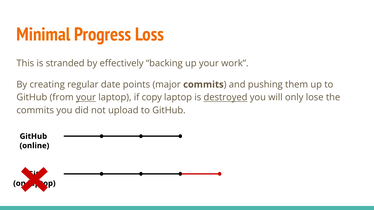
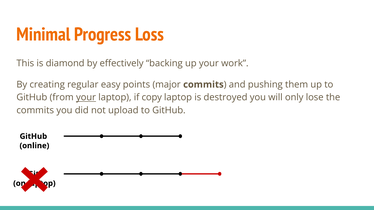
stranded: stranded -> diamond (65, 63)
date: date -> easy (111, 85)
destroyed underline: present -> none (226, 98)
